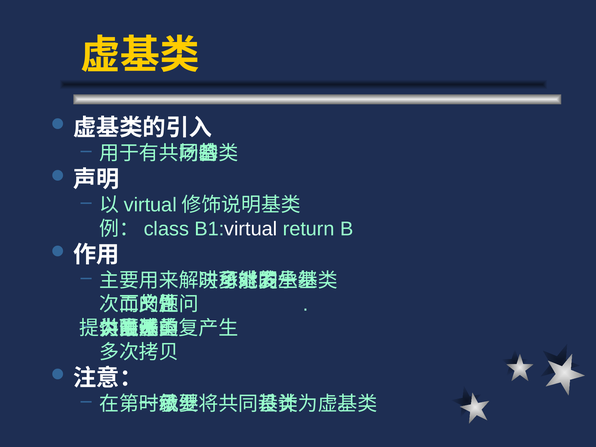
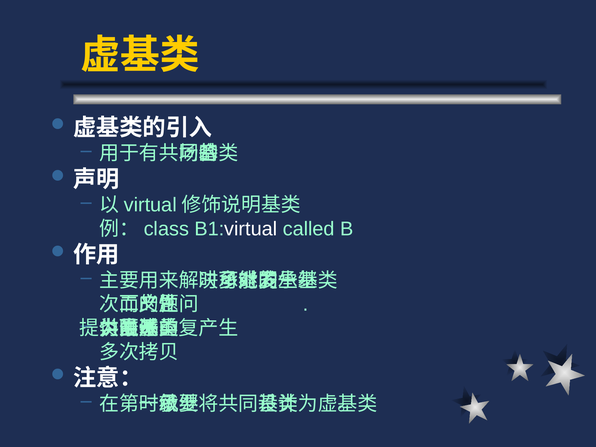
return: return -> called (309, 229)
